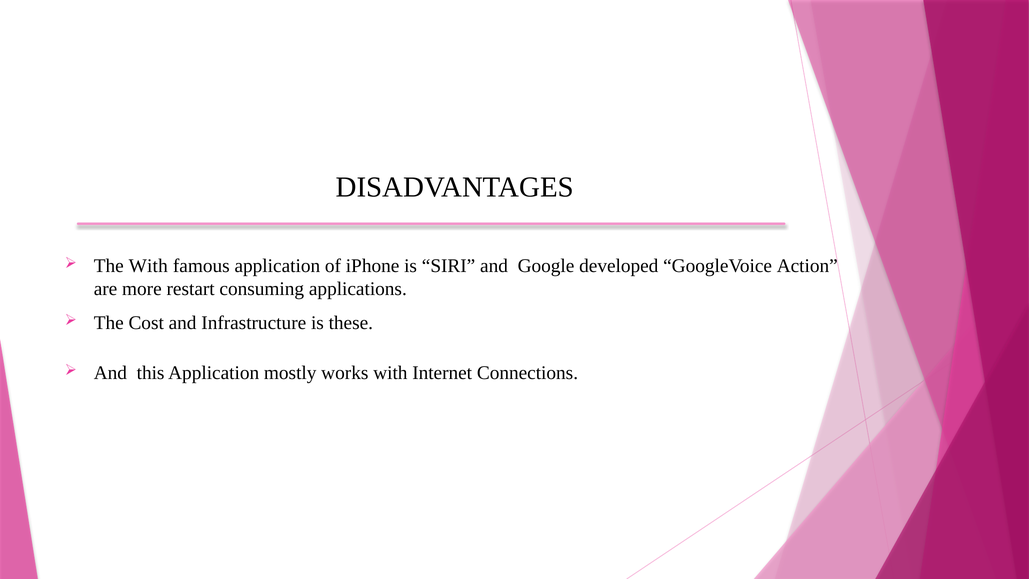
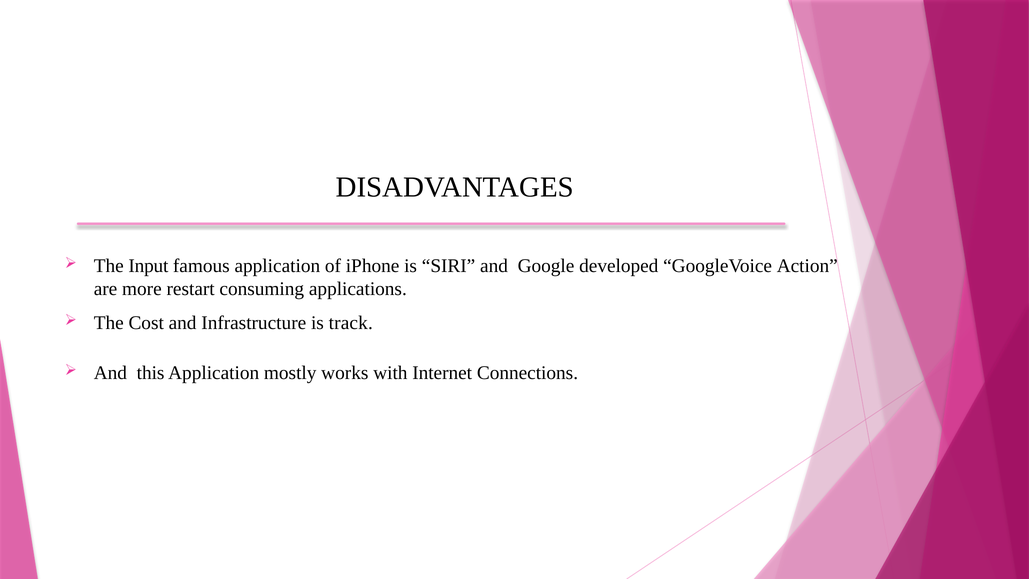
The With: With -> Input (148, 266)
these: these -> track (351, 323)
